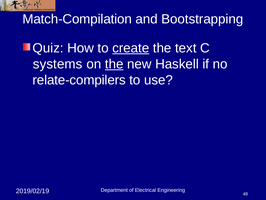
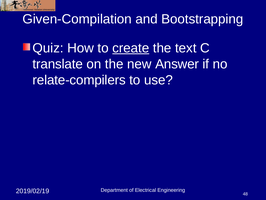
Match-Compilation: Match-Compilation -> Given-Compilation (77, 19)
systems: systems -> translate (58, 64)
the underline: present -> none (114, 64)
Haskell: Haskell -> Answer (177, 64)
